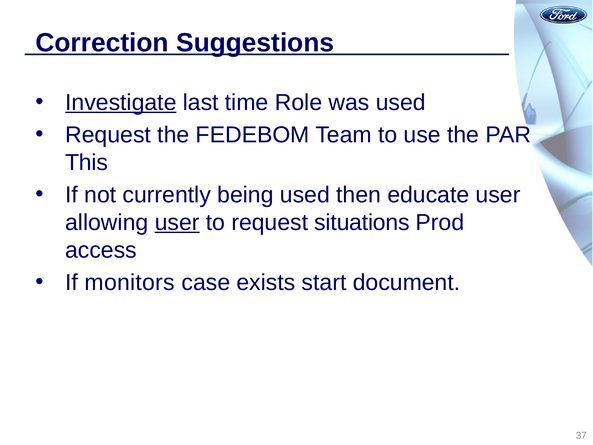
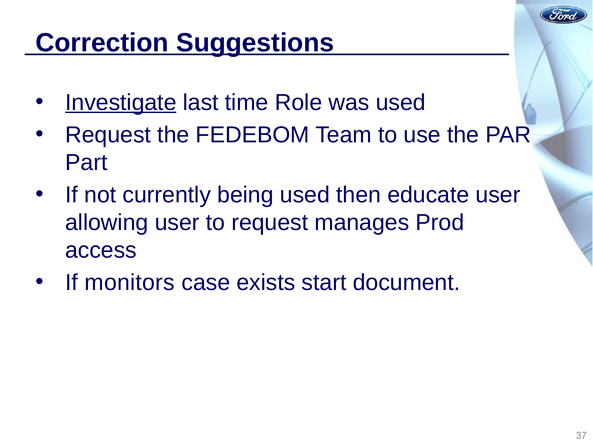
This: This -> Part (86, 162)
user underline: present -> none (177, 222)
situations: situations -> manages (362, 222)
